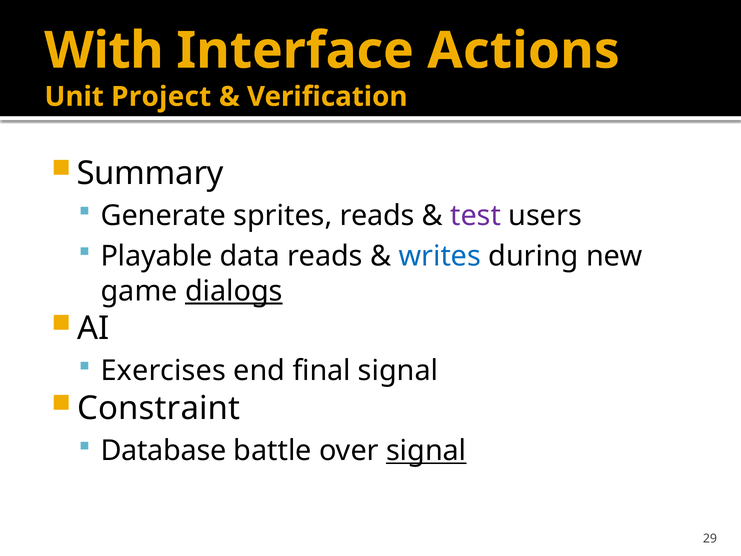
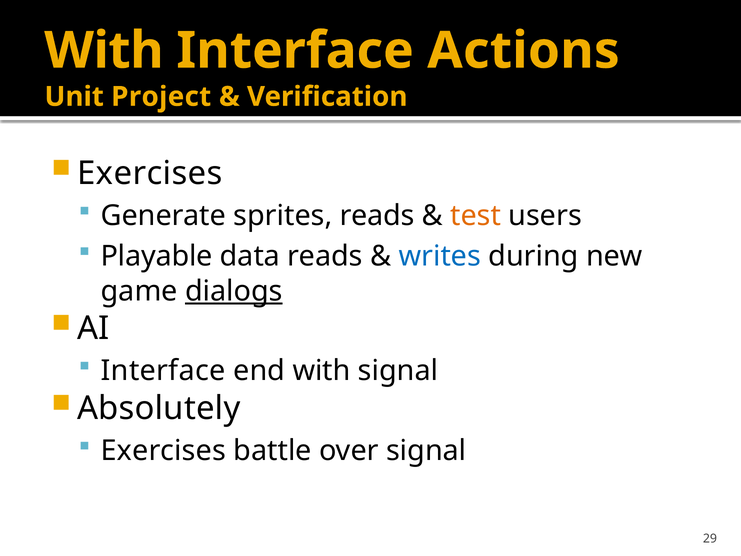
Summary: Summary -> Exercises (150, 173)
test colour: purple -> orange (476, 216)
Exercises: Exercises -> Interface (163, 371)
end final: final -> with (322, 371)
Constraint: Constraint -> Absolutely (159, 408)
Database: Database -> Exercises (163, 451)
signal underline: present -> none (426, 451)
